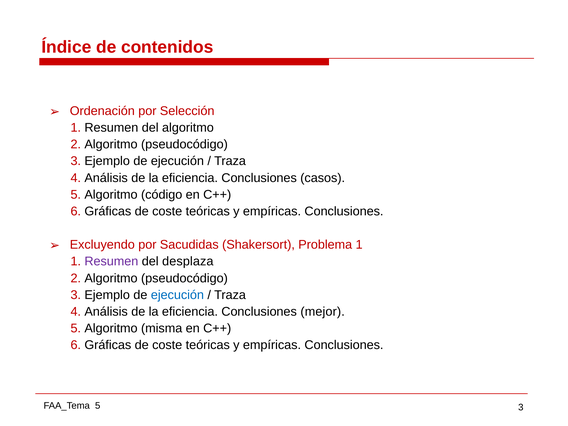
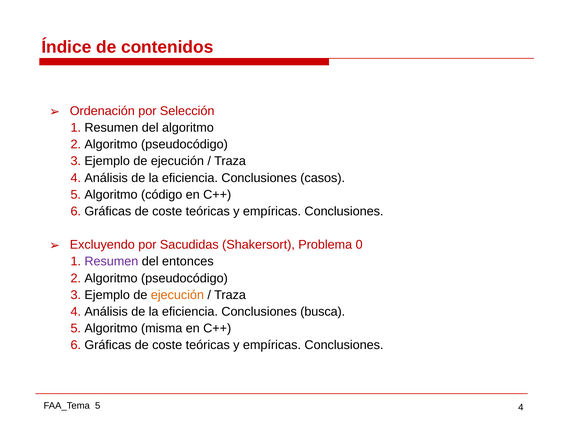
Problema 1: 1 -> 0 (359, 245)
desplaza: desplaza -> entonces (188, 262)
ejecución colour: blue -> orange (177, 295)
mejor: mejor -> busca (323, 312)
5 3: 3 -> 4 (521, 407)
